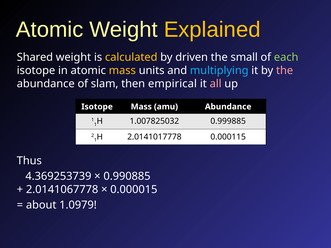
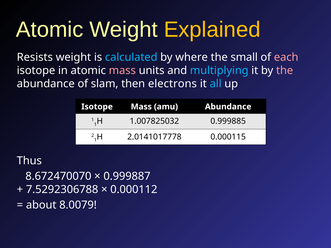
Shared: Shared -> Resists (35, 57)
calculated colour: yellow -> light blue (131, 57)
driven: driven -> where (192, 57)
each colour: light green -> pink (286, 57)
mass colour: yellow -> pink (122, 71)
empirical: empirical -> electrons (172, 84)
all colour: pink -> light blue (216, 84)
4.369253739: 4.369253739 -> 8.672470070 (58, 176)
0.990885: 0.990885 -> 0.999887 (127, 176)
2.0141067778: 2.0141067778 -> 7.5292306788 (62, 190)
0.000015: 0.000015 -> 0.000112 (134, 190)
1.0979: 1.0979 -> 8.0079 (78, 205)
